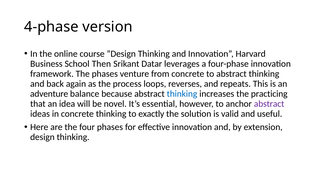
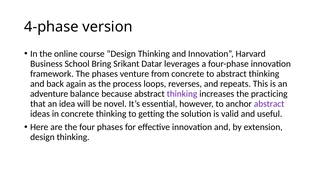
Then: Then -> Bring (101, 64)
thinking colour: blue -> purple (182, 94)
exactly: exactly -> getting (151, 114)
